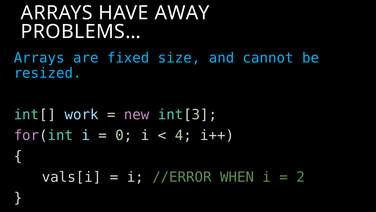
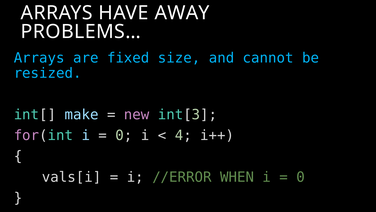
work: work -> make (82, 115)
2: 2 -> 0 (301, 177)
